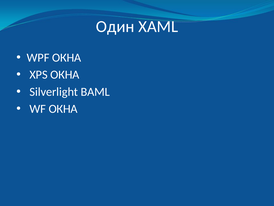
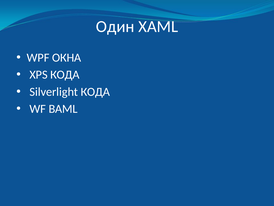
XPS ОКНА: ОКНА -> КОДА (65, 75)
Silverlight BAML: BAML -> КОДА (95, 92)
WF ОКНА: ОКНА -> BAML (63, 109)
